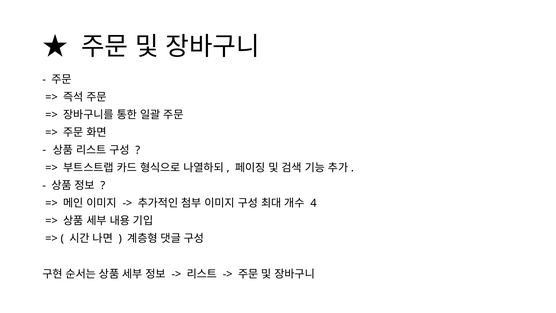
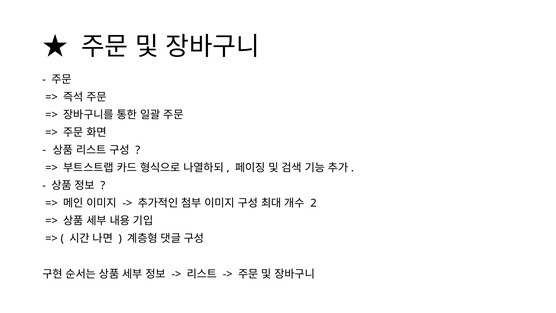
4: 4 -> 2 (313, 203)
